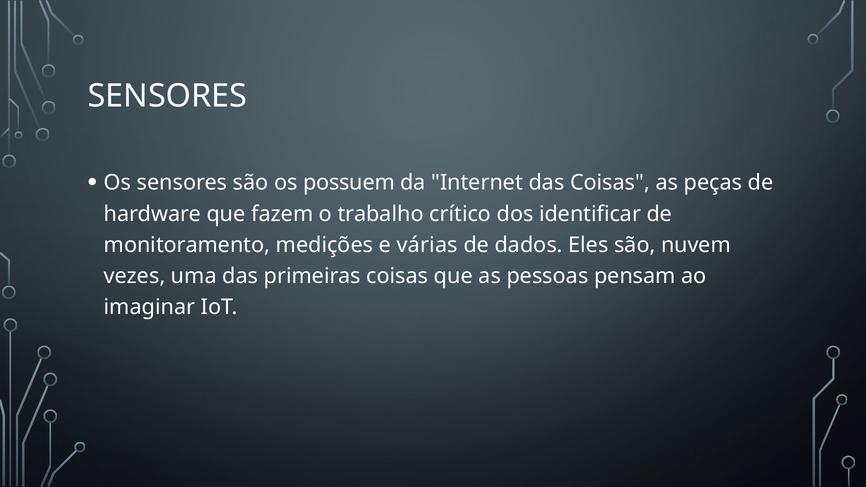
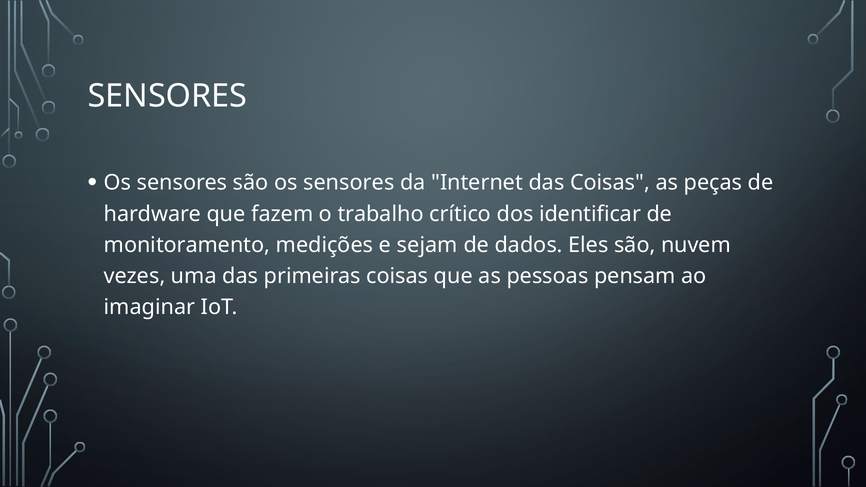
são os possuem: possuem -> sensores (349, 183)
várias: várias -> sejam (427, 245)
